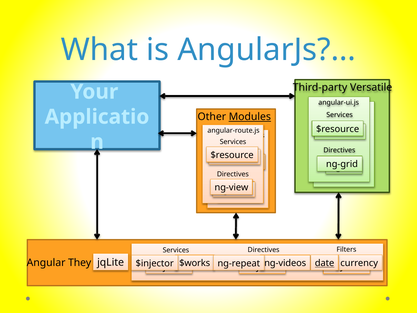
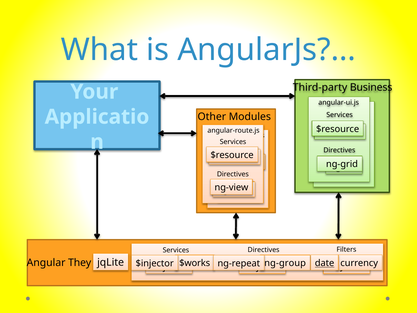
Versatile: Versatile -> Business (371, 87)
Modules underline: present -> none (250, 117)
ng-videos: ng-videos -> ng-group (285, 263)
